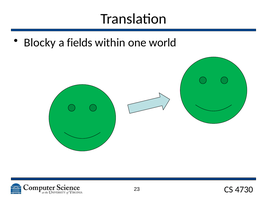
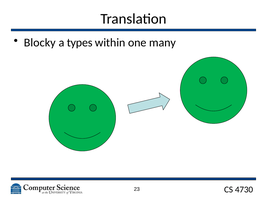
fields: fields -> types (80, 43)
world: world -> many (163, 43)
